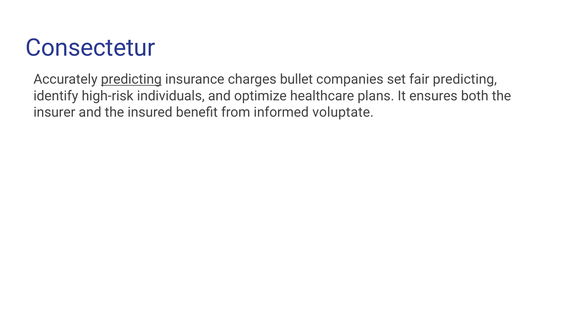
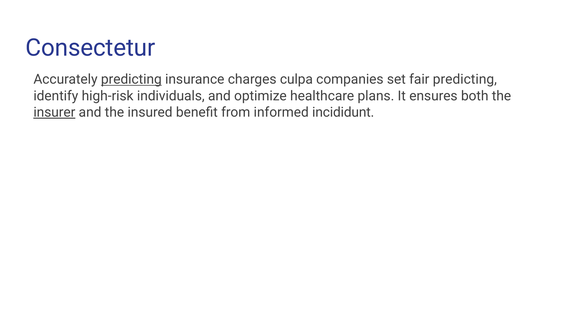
bullet: bullet -> culpa (296, 79)
insurer underline: none -> present (54, 112)
voluptate: voluptate -> incididunt (343, 112)
